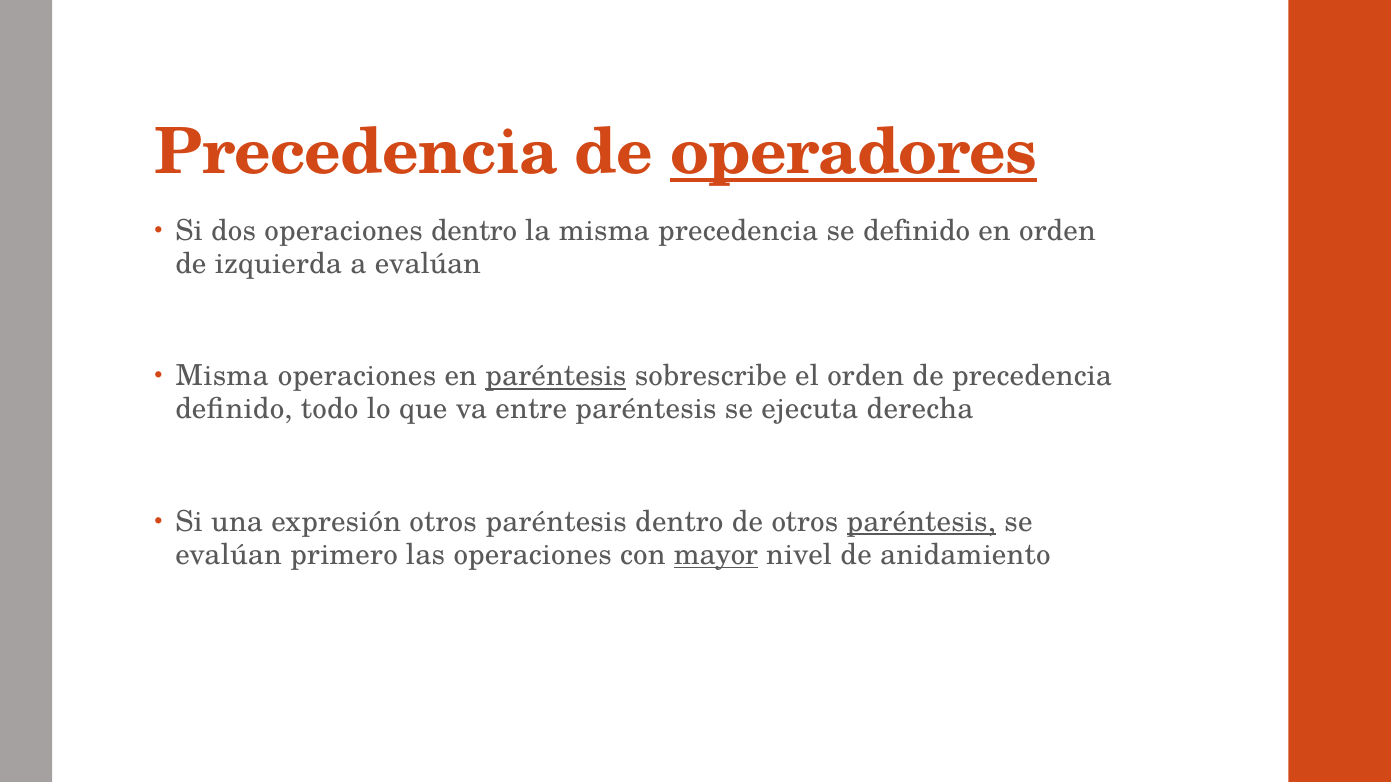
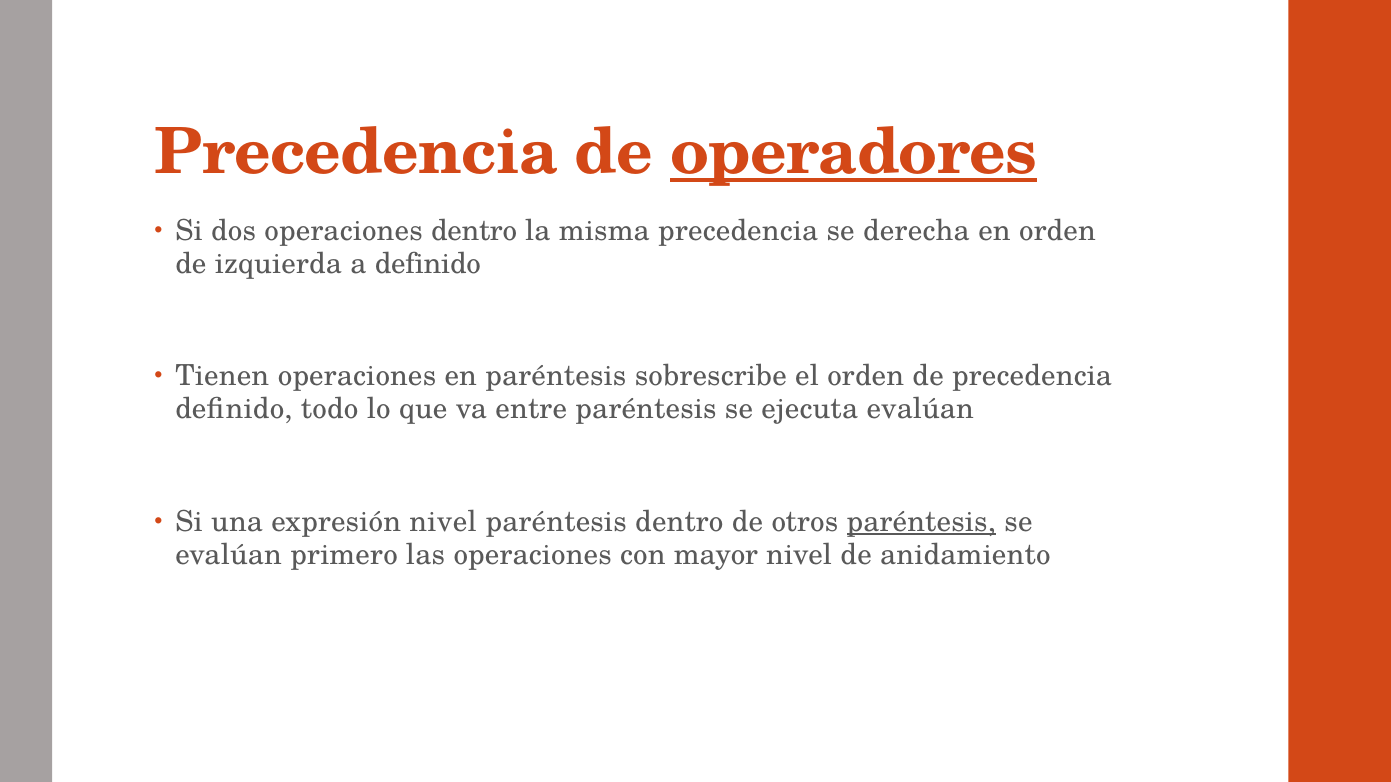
se definido: definido -> derecha (916, 231)
a evalúan: evalúan -> definido (428, 264)
Misma: Misma -> Tienen (222, 376)
paréntesis underline: present -> none (556, 376)
ejecuta derecha: derecha -> evalúan (920, 410)
expresión otros: otros -> nivel (443, 522)
mayor underline: present -> none (716, 555)
